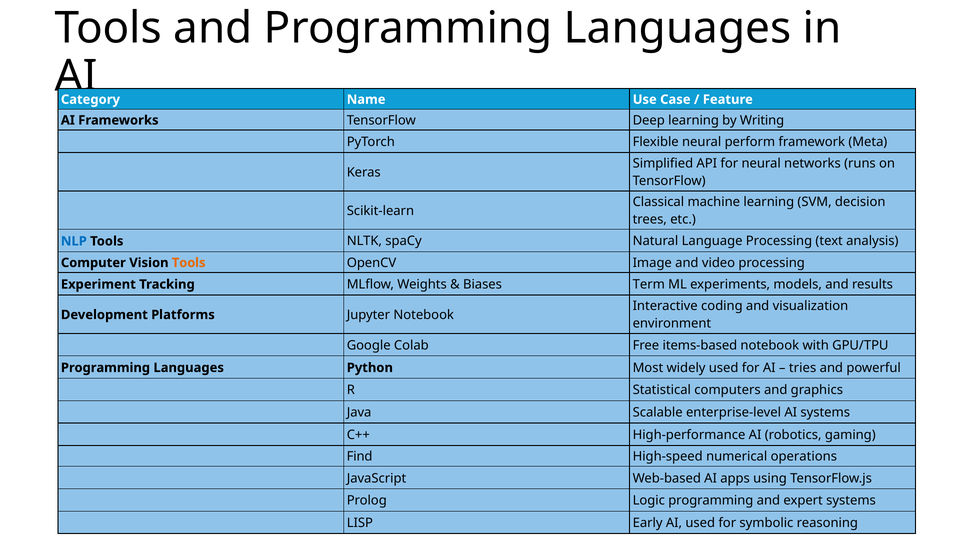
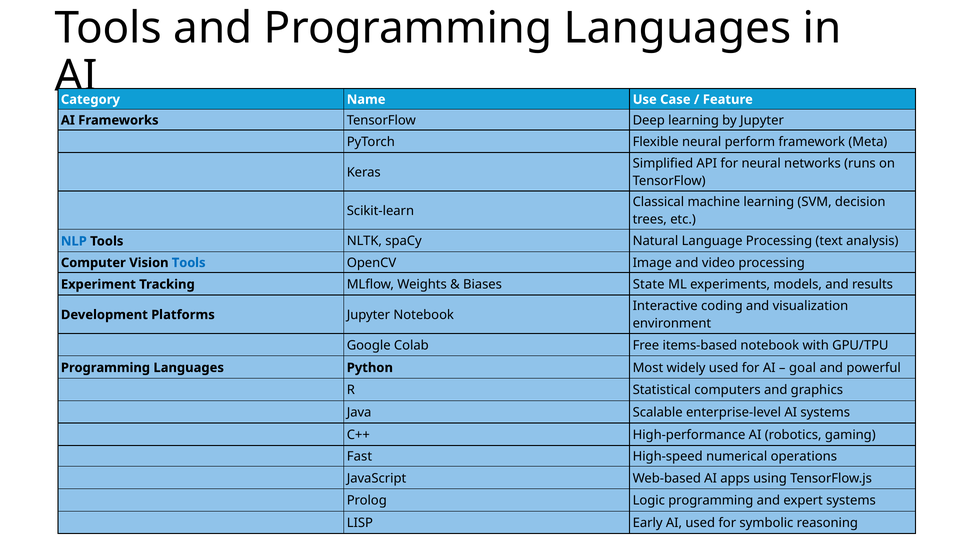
by Writing: Writing -> Jupyter (762, 120)
Tools colour: orange -> blue (189, 263)
Term: Term -> State (649, 284)
tries: tries -> goal (803, 367)
Find: Find -> Fast (359, 456)
